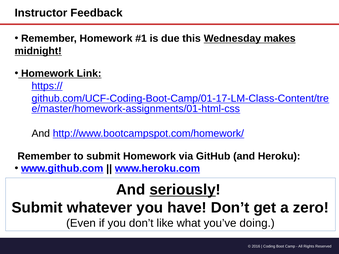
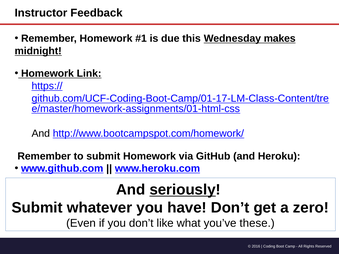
doing: doing -> these (257, 223)
